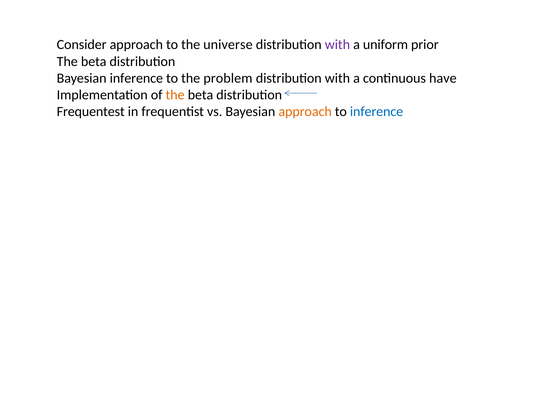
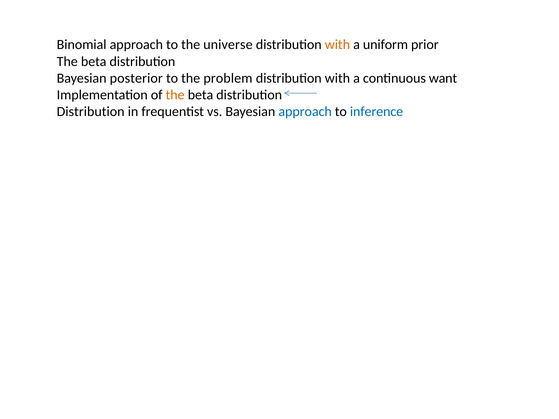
Consider: Consider -> Binomial (82, 45)
with colour: purple -> orange (337, 45)
Bayesian inference: inference -> posterior (136, 78)
have: have -> want (443, 78)
Frequentest: Frequentest -> Distribution (91, 112)
approach colour: orange -> blue (305, 112)
